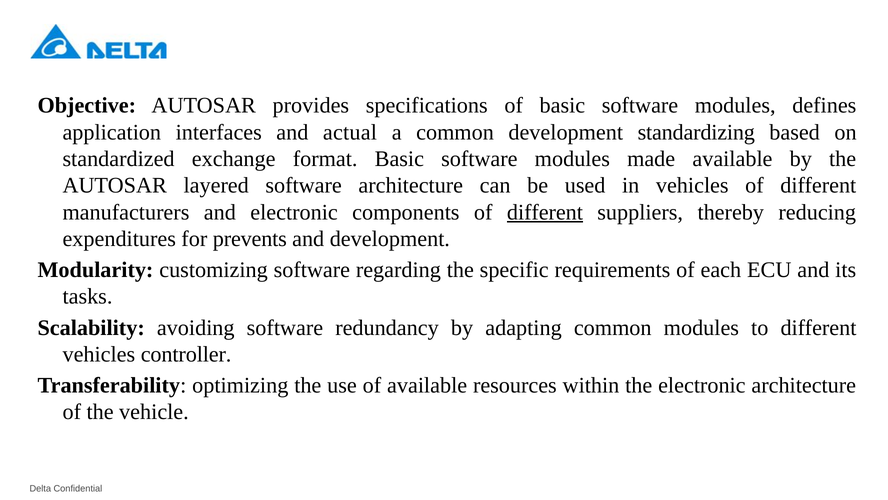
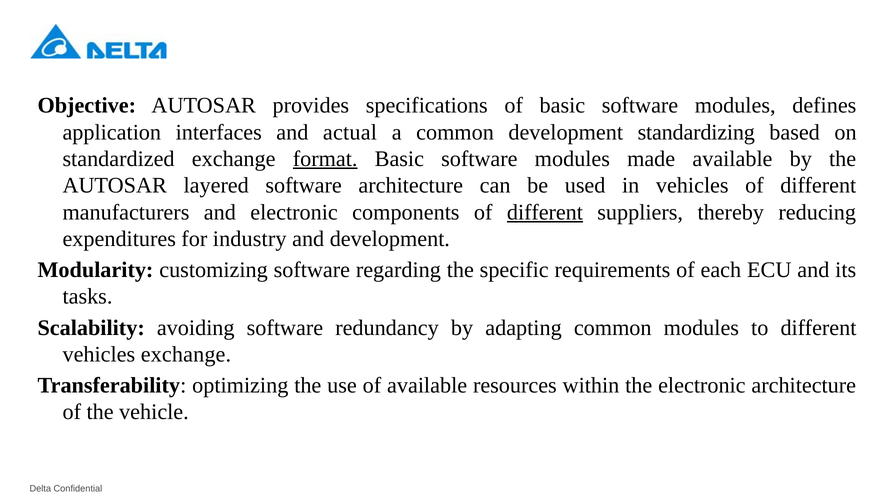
format underline: none -> present (325, 159)
prevents: prevents -> industry (250, 239)
vehicles controller: controller -> exchange (186, 354)
